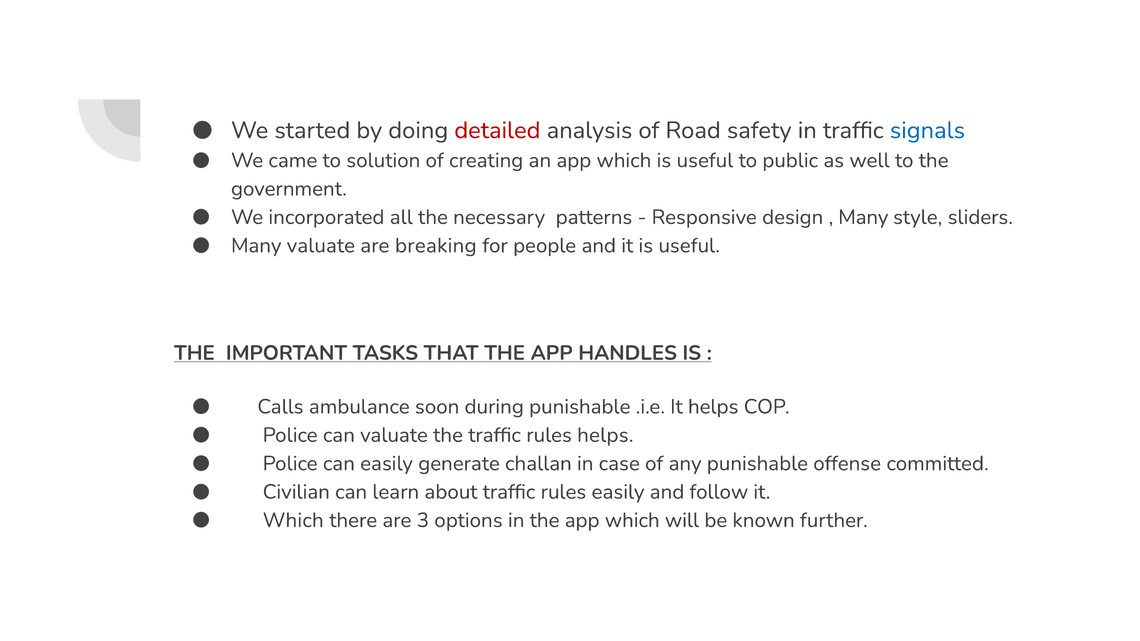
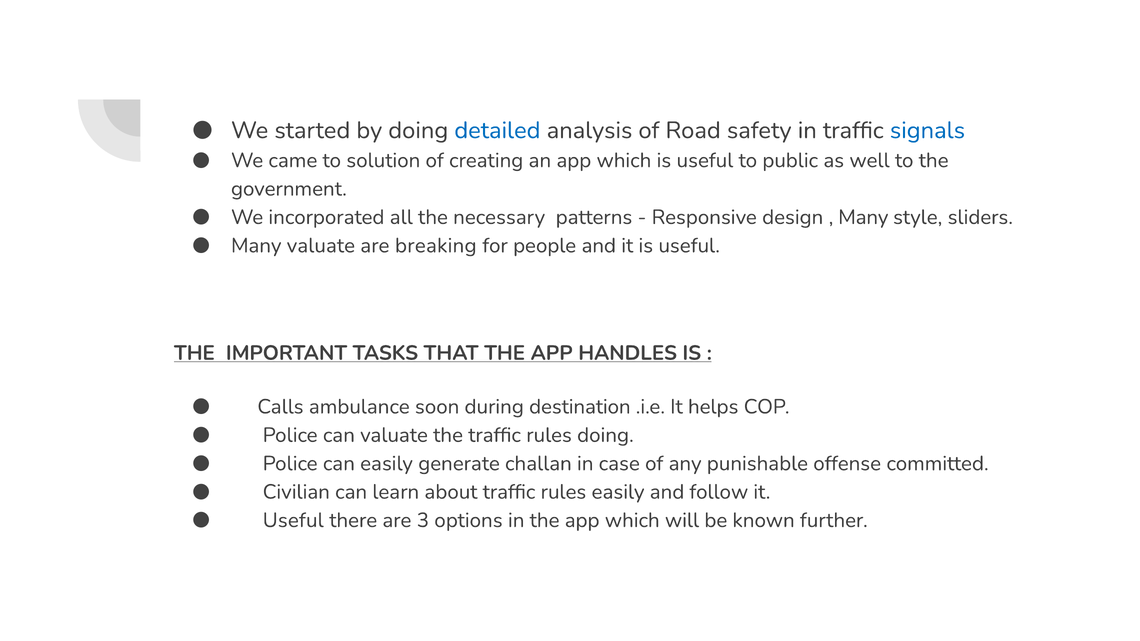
detailed colour: red -> blue (497, 130)
during punishable: punishable -> destination (580, 407)
rules helps: helps -> doing (605, 435)
Which: Which -> Useful (293, 520)
